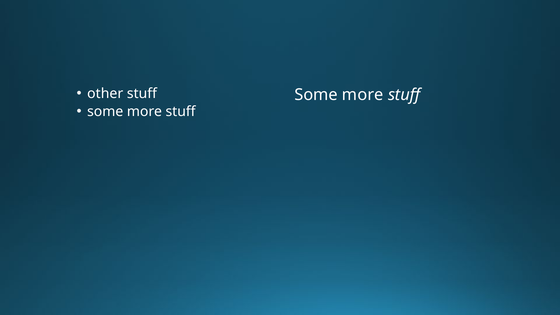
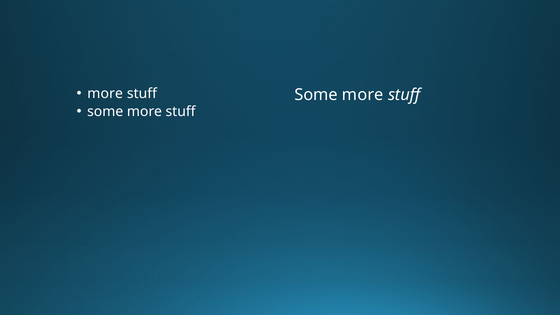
other: other -> more (105, 93)
